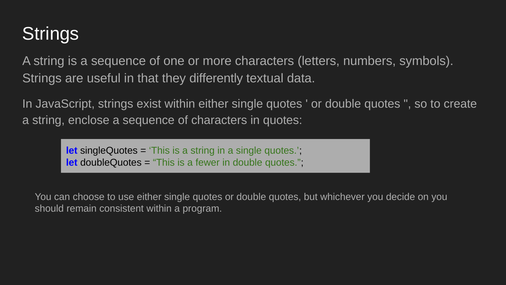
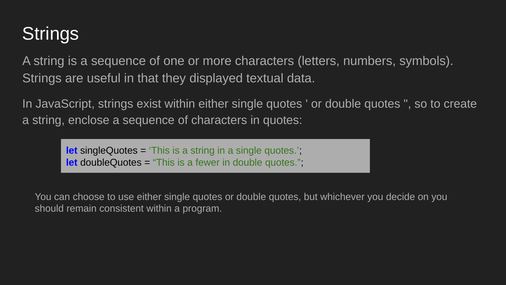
differently: differently -> displayed (216, 78)
